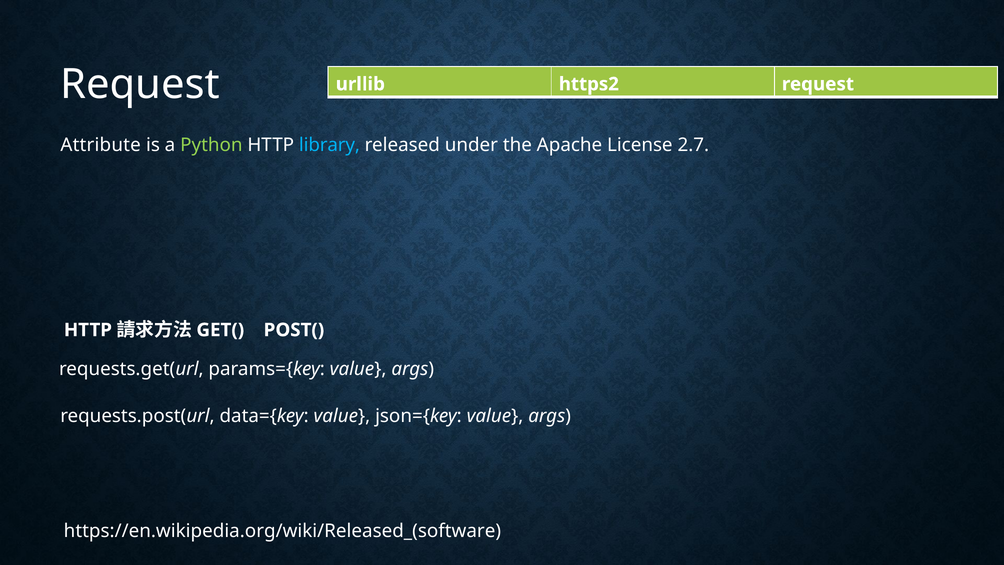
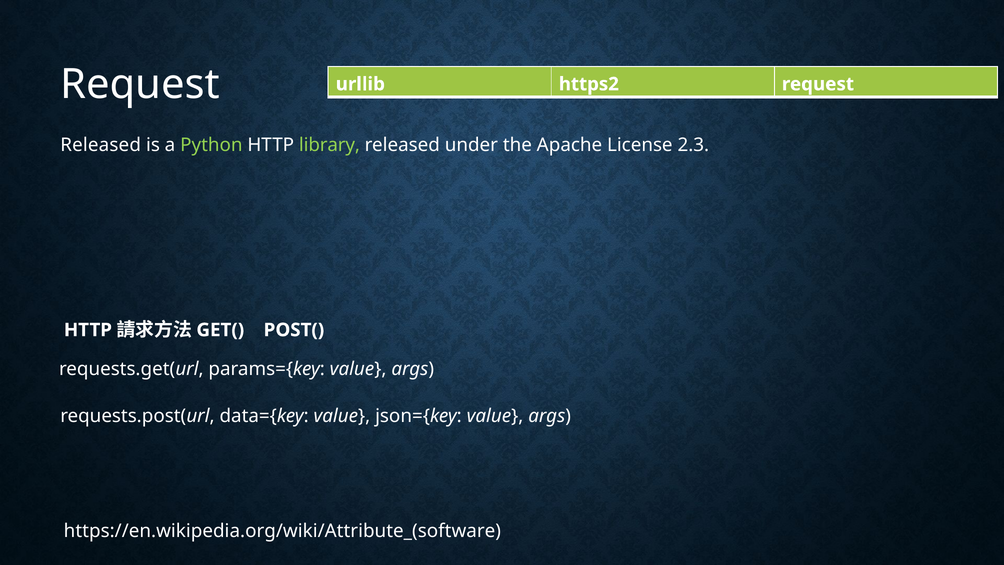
Attribute: Attribute -> Released (101, 145)
library colour: light blue -> light green (329, 145)
2.7: 2.7 -> 2.3 (693, 145)
https://en.wikipedia.org/wiki/Released_(software: https://en.wikipedia.org/wiki/Released_(software -> https://en.wikipedia.org/wiki/Attribute_(software (282, 531)
